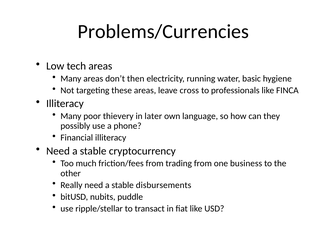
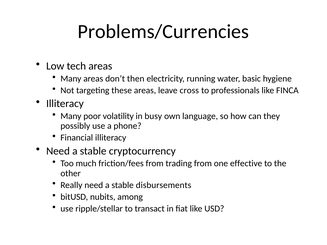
thievery: thievery -> volatility (118, 116)
later: later -> busy (153, 116)
business: business -> effective (246, 164)
puddle: puddle -> among (130, 197)
